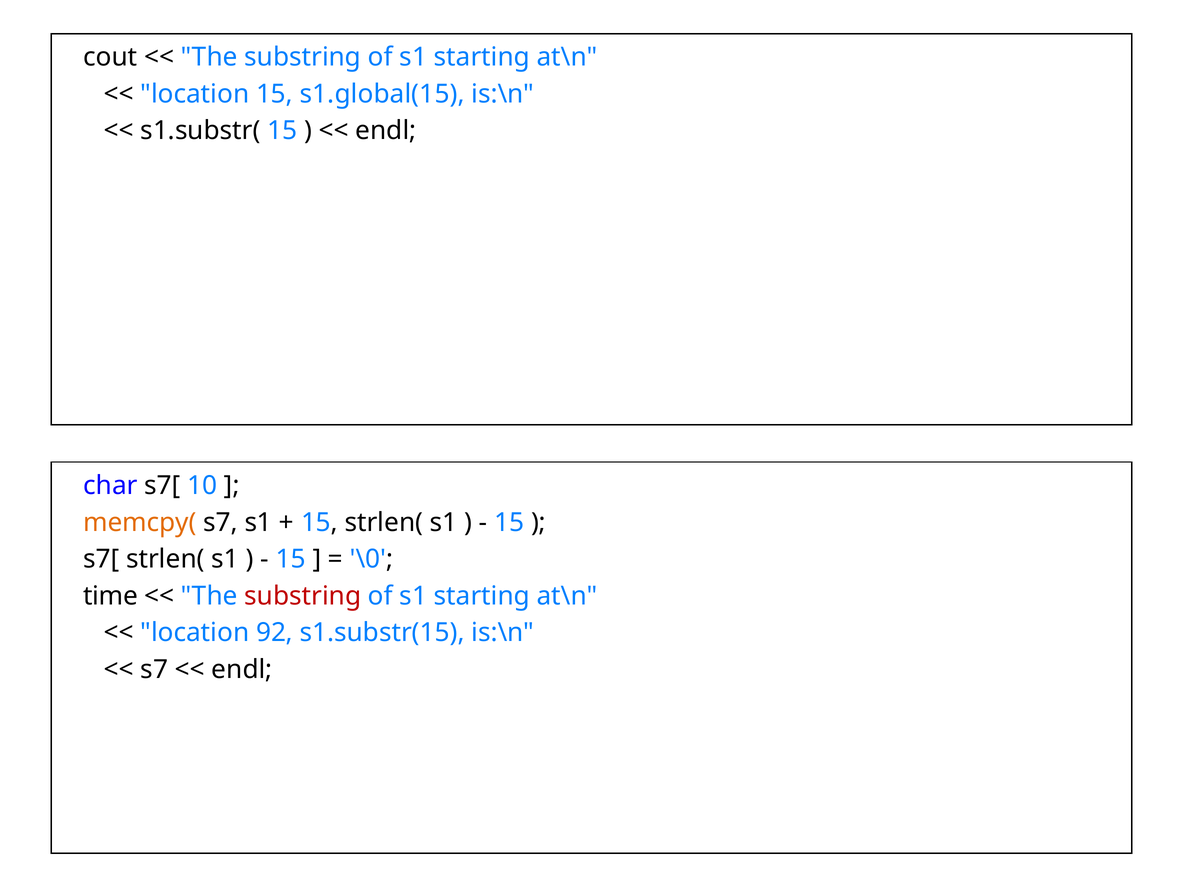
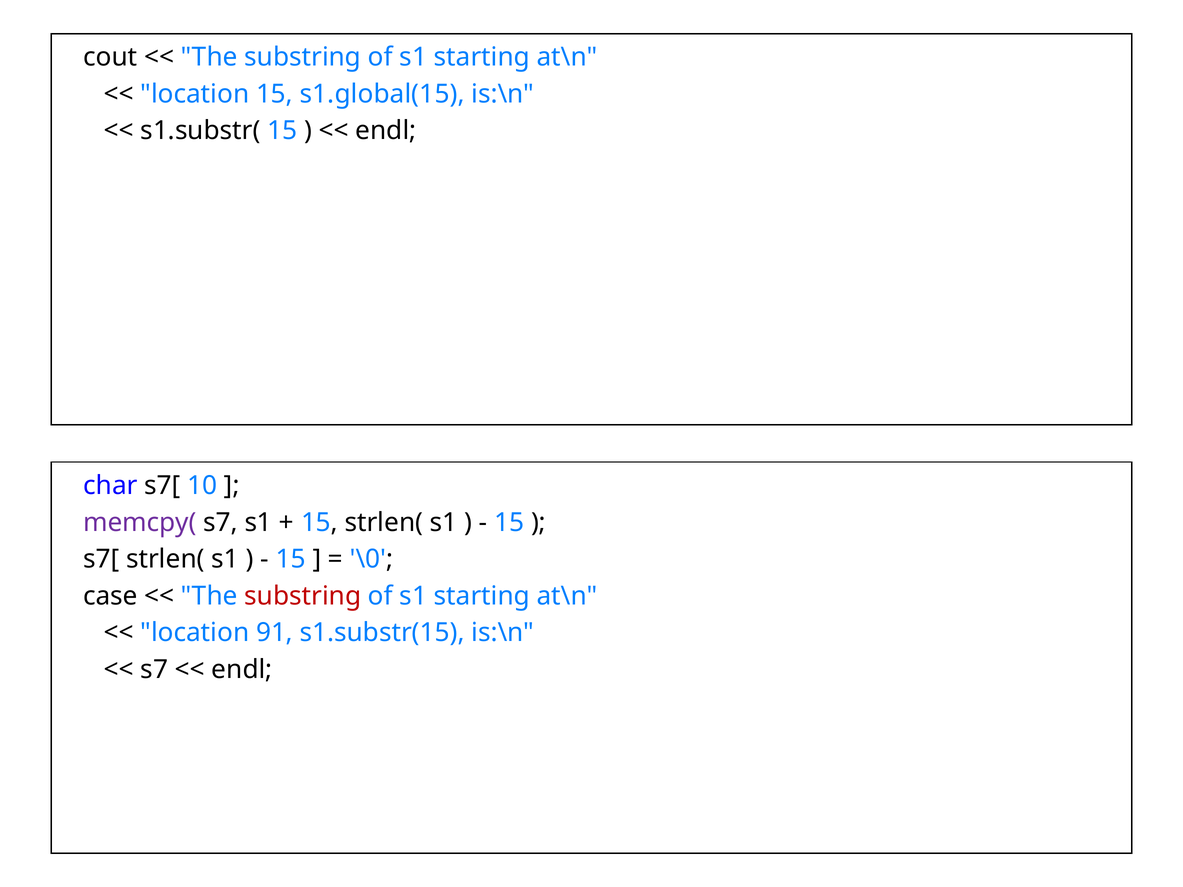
memcpy( colour: orange -> purple (140, 523)
time: time -> case (110, 596)
92: 92 -> 91 (275, 633)
